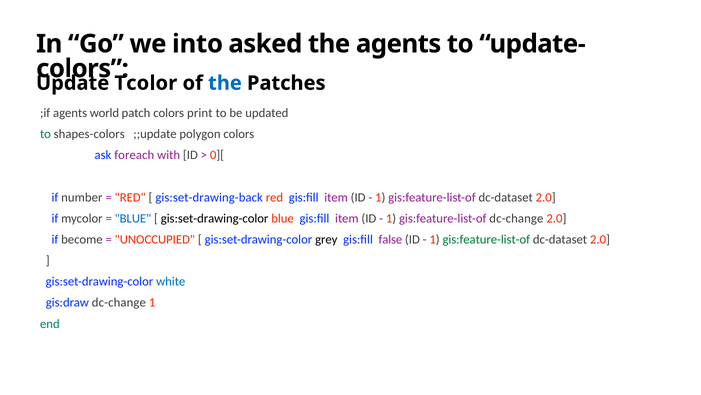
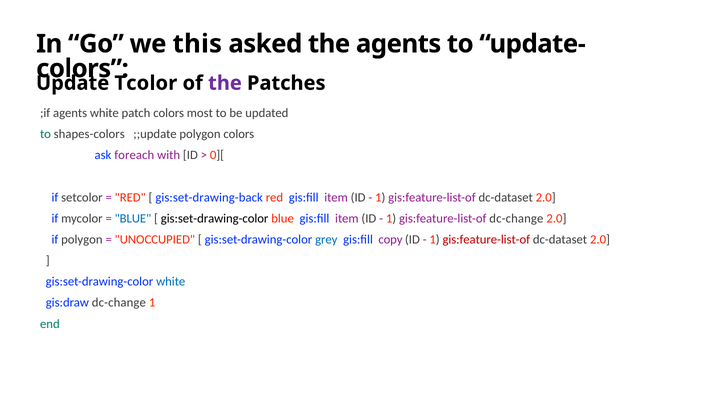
into: into -> this (197, 44)
the colour: blue -> purple (225, 83)
agents world: world -> white (104, 113)
print: print -> most (200, 113)
number: number -> setcolor (82, 197)
if become: become -> polygon (82, 239)
grey colour: black -> blue (326, 239)
false: false -> copy (390, 239)
gis:feature-list-of colour: green -> red (486, 239)
